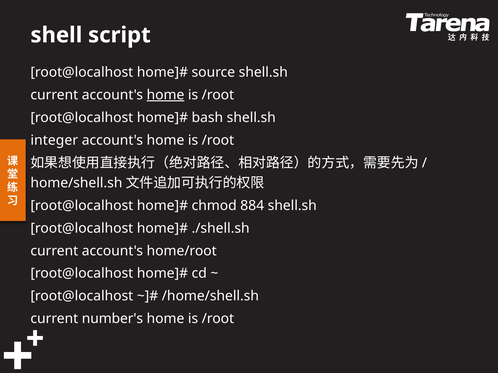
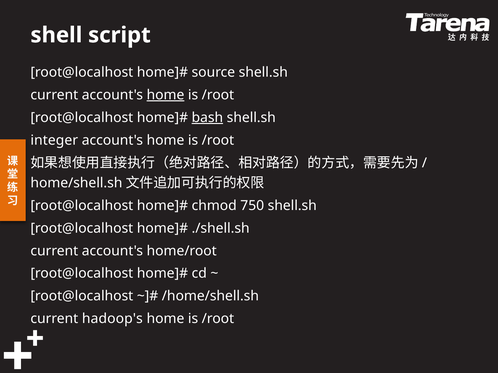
bash underline: none -> present (207, 118)
884: 884 -> 750 (252, 206)
number's: number's -> hadoop's (112, 319)
